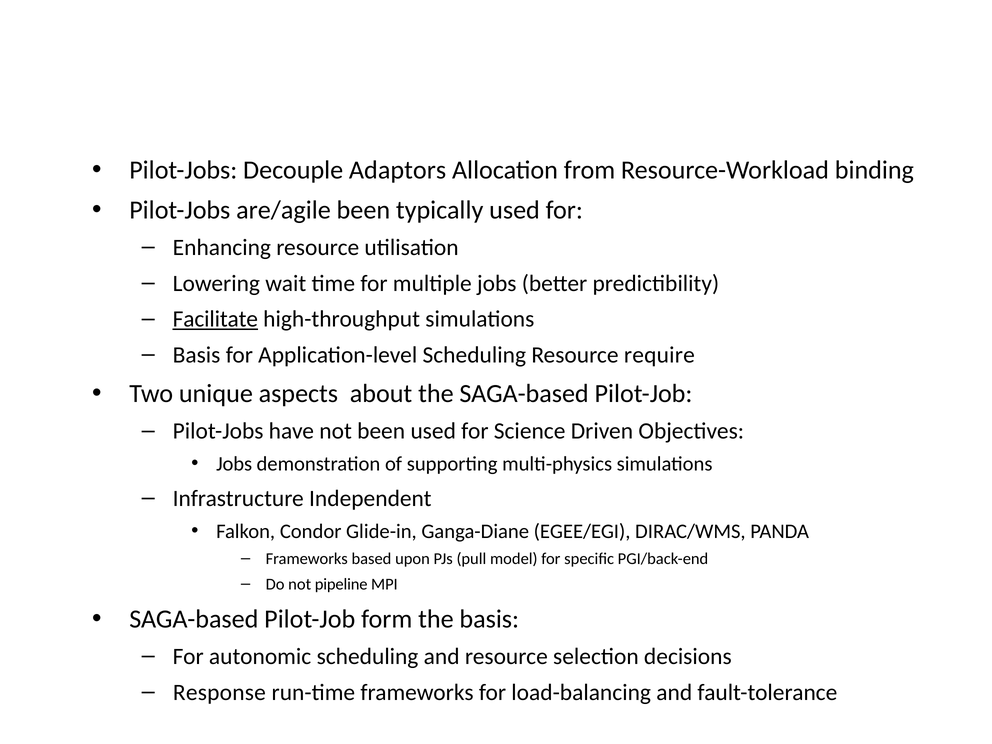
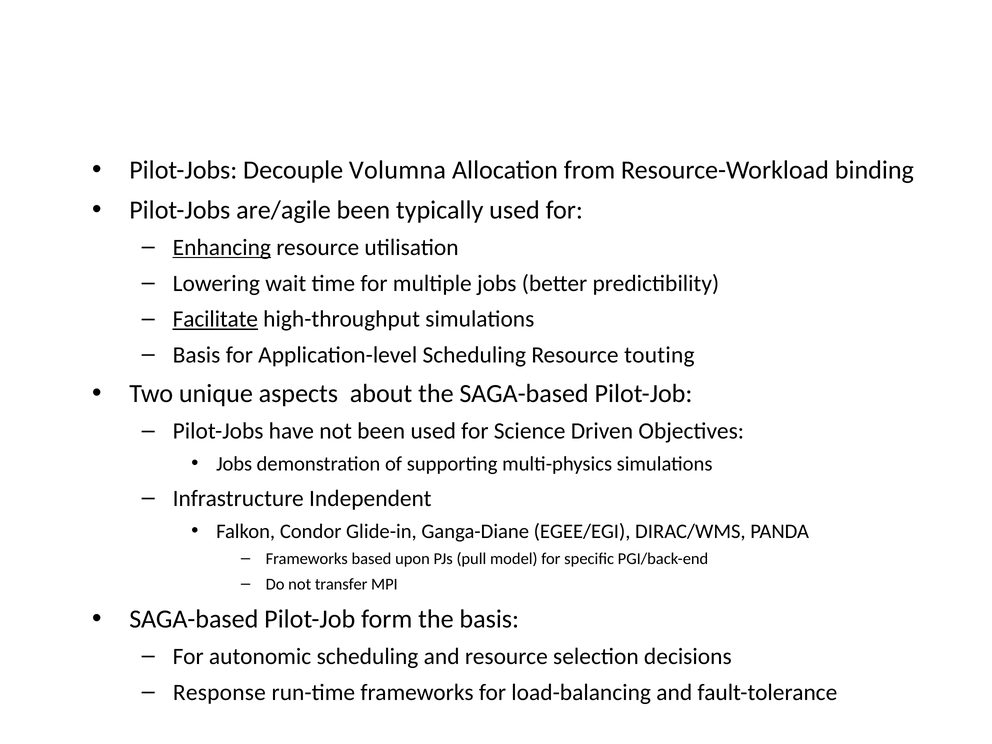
Adaptors: Adaptors -> Volumna (397, 170)
Enhancing underline: none -> present (222, 247)
require: require -> touting (659, 355)
pipeline: pipeline -> transfer (341, 584)
